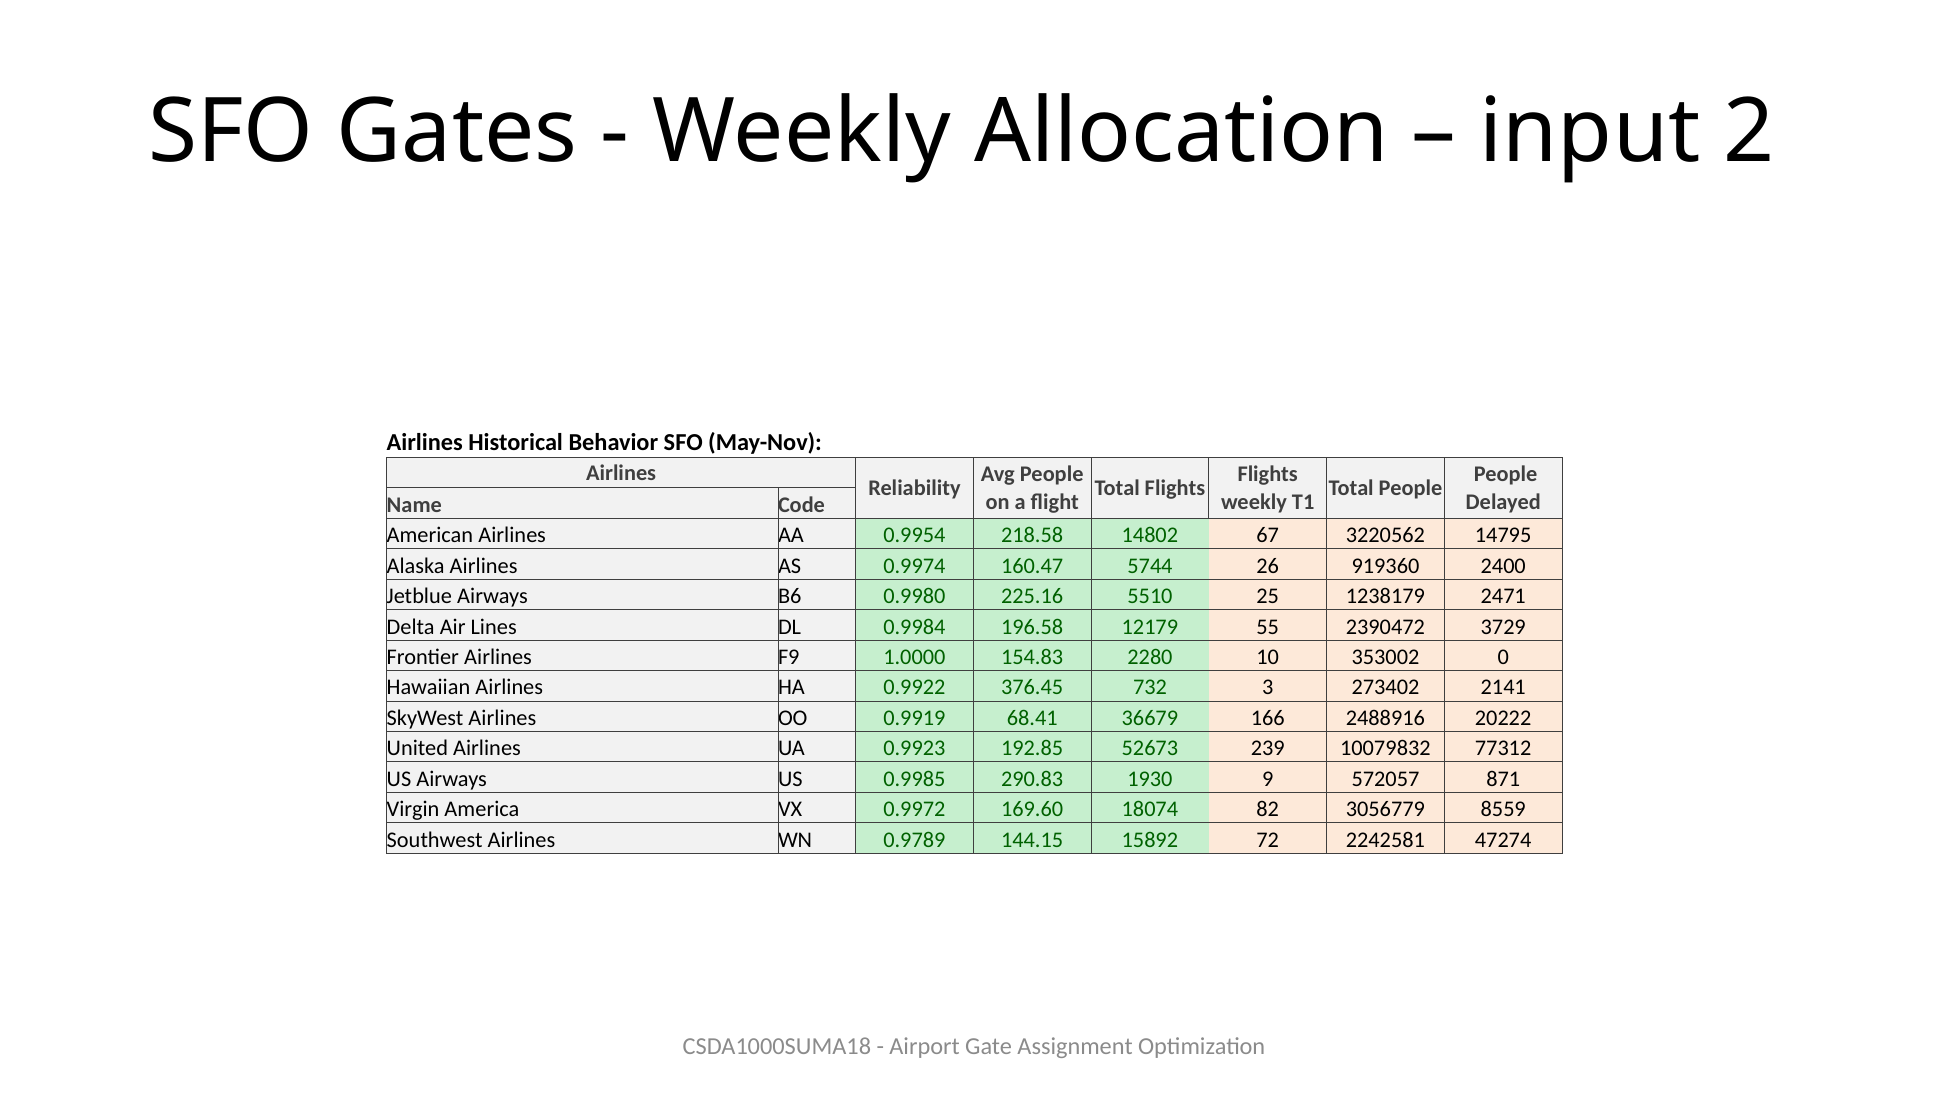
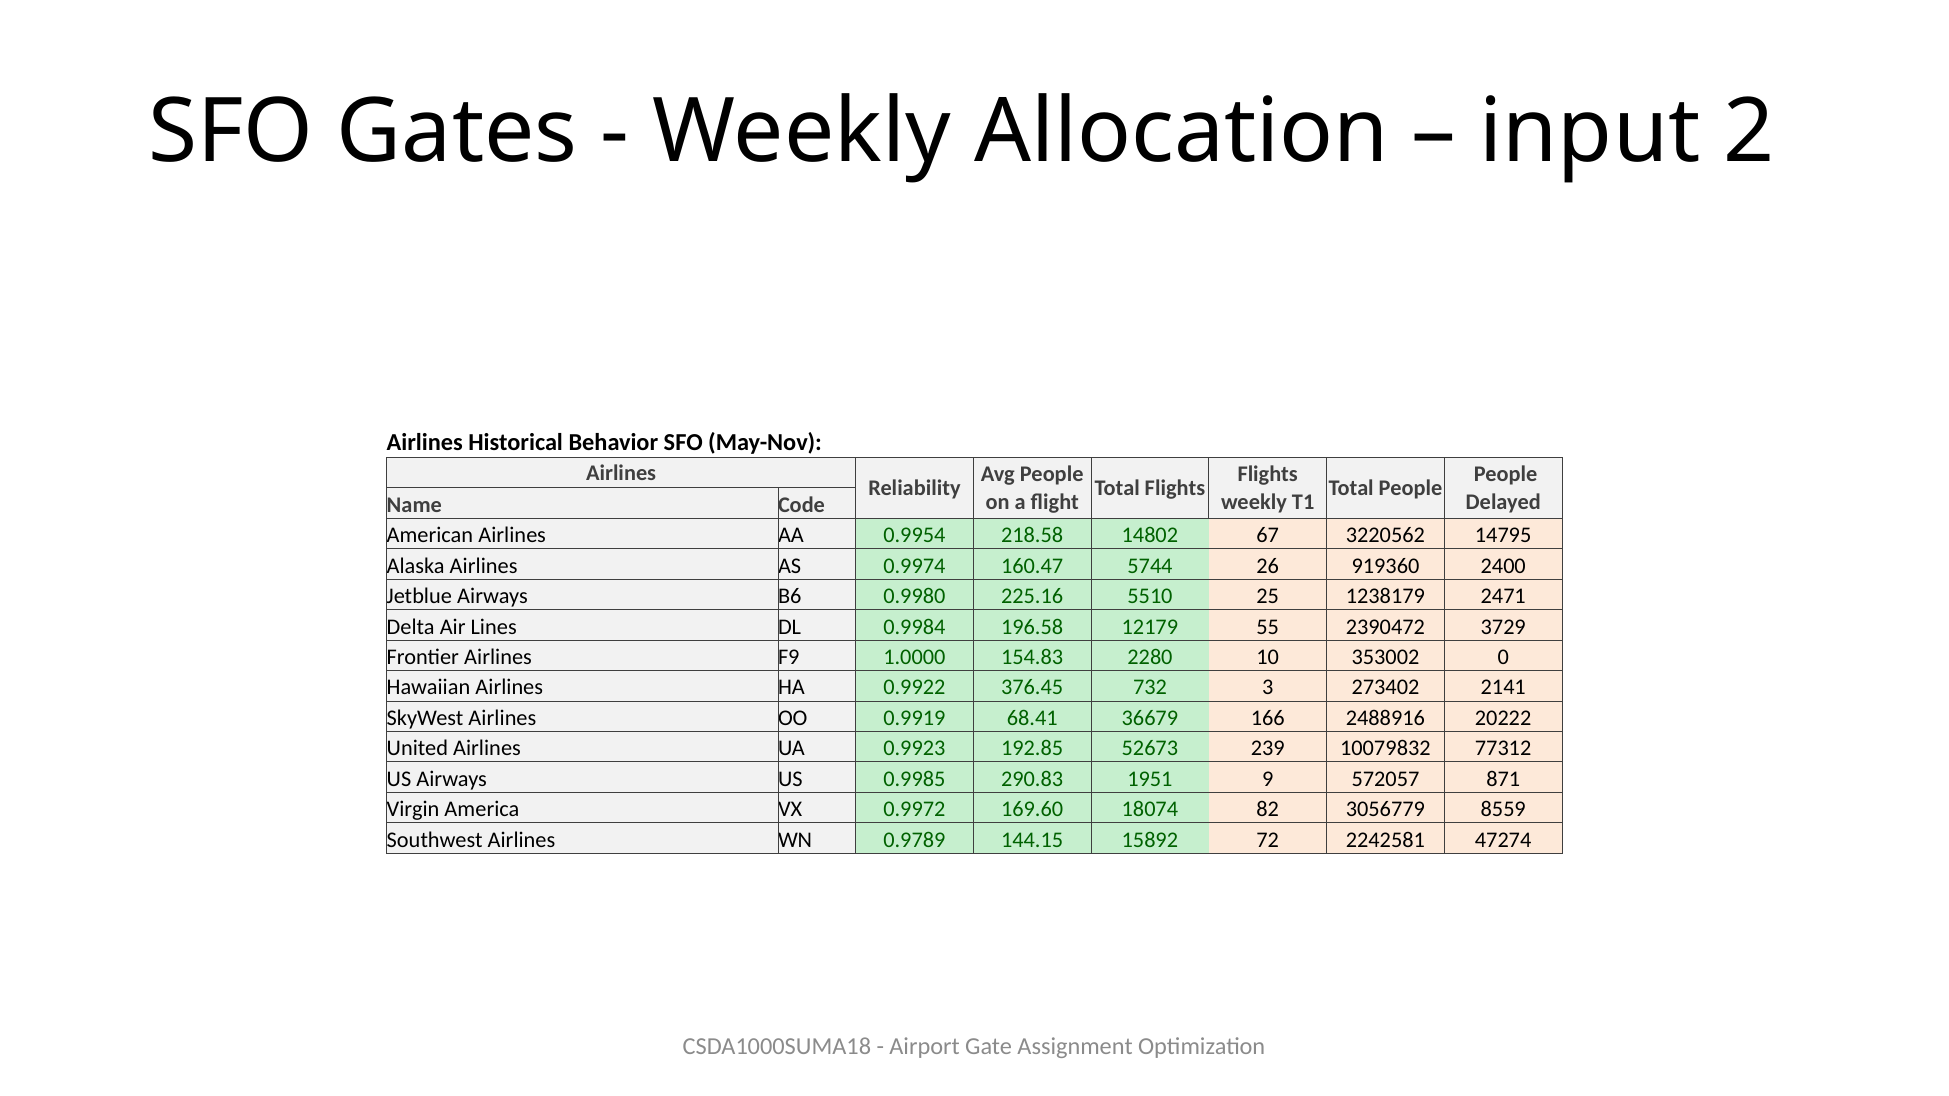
1930: 1930 -> 1951 (1150, 779)
